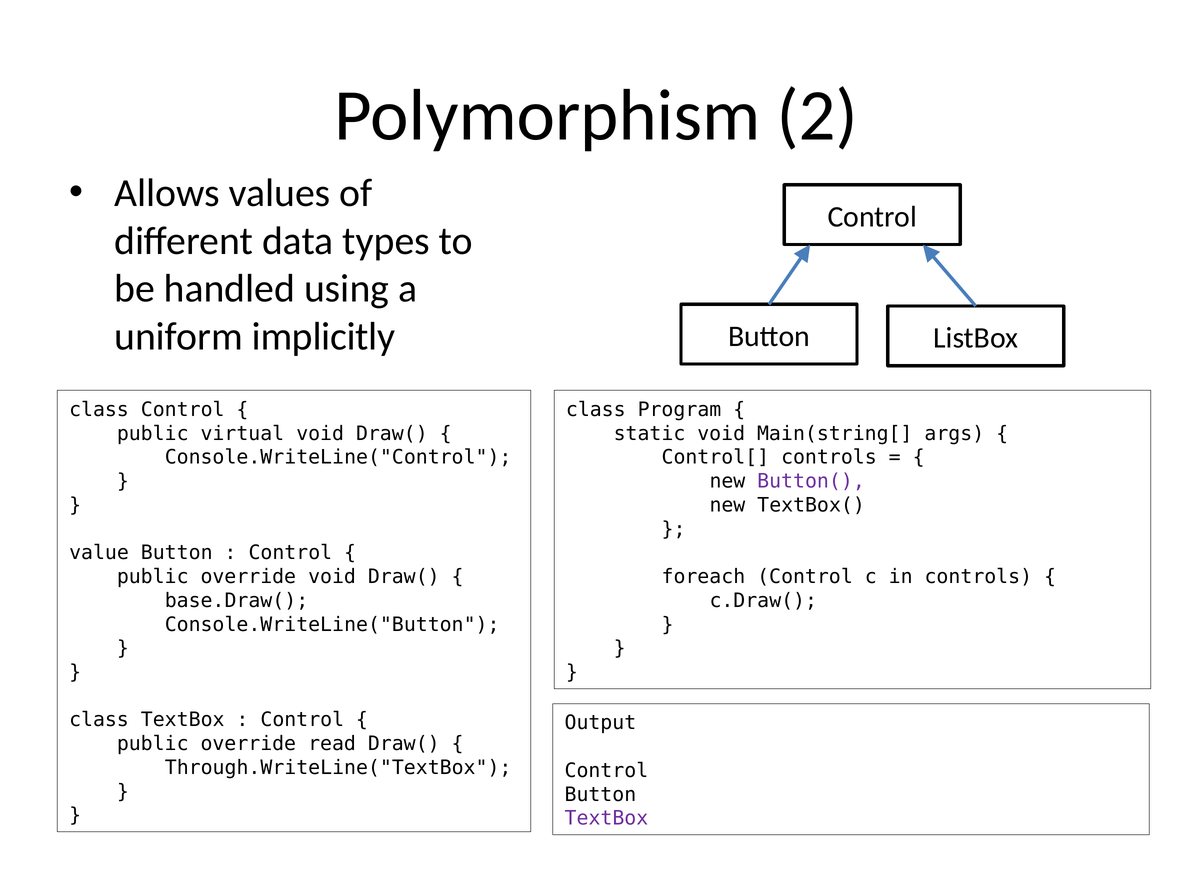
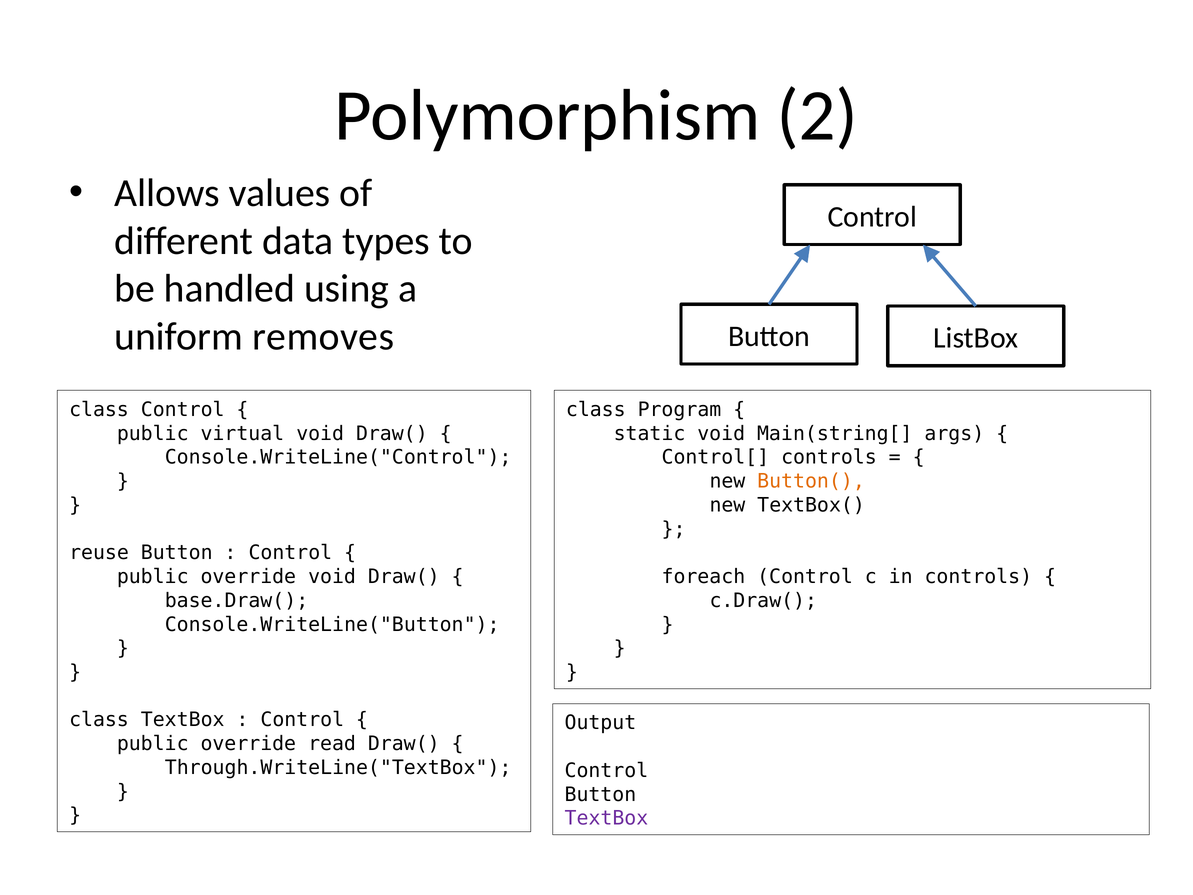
implicitly: implicitly -> removes (323, 336)
Button( colour: purple -> orange (811, 481)
value: value -> reuse (99, 553)
